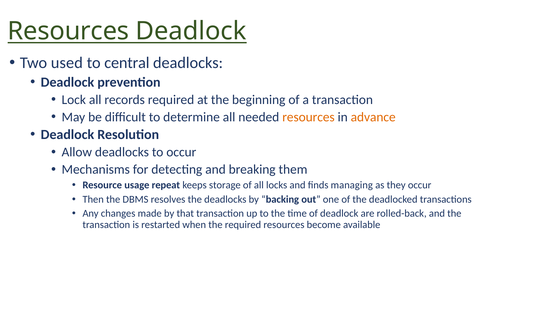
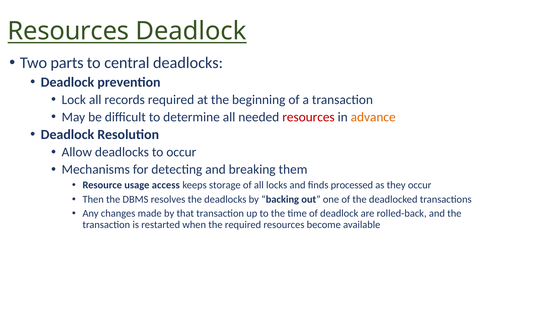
used: used -> parts (67, 63)
resources colour: orange -> red (308, 117)
repeat: repeat -> access (166, 185)
managing: managing -> processed (352, 185)
